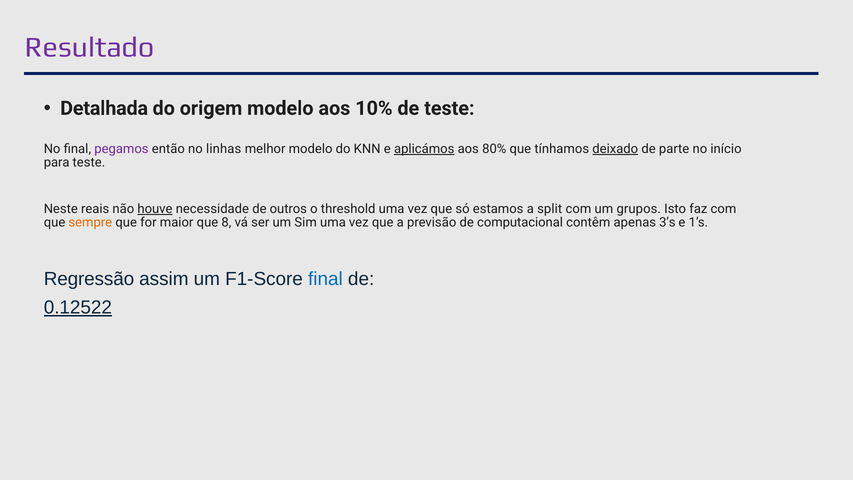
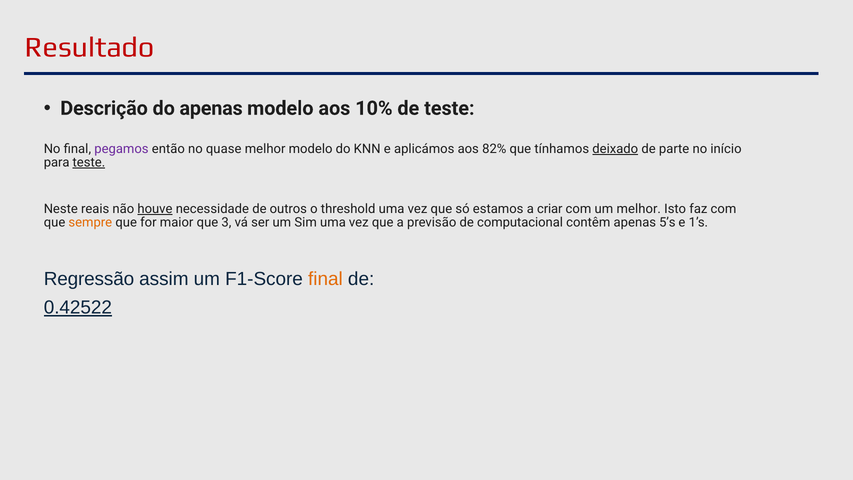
Resultado colour: purple -> red (90, 47)
Detalhada: Detalhada -> Descrição (104, 108)
do origem: origem -> apenas (211, 108)
linhas: linhas -> quase (224, 149)
aplicámos underline: present -> none (424, 149)
80%: 80% -> 82% (494, 149)
teste underline: none -> present (89, 162)
split: split -> criar (550, 209)
um grupos: grupos -> melhor (639, 209)
8: 8 -> 3 (226, 222)
3’s: 3’s -> 5’s (667, 222)
final colour: blue -> orange (325, 279)
0.12522: 0.12522 -> 0.42522 (78, 307)
